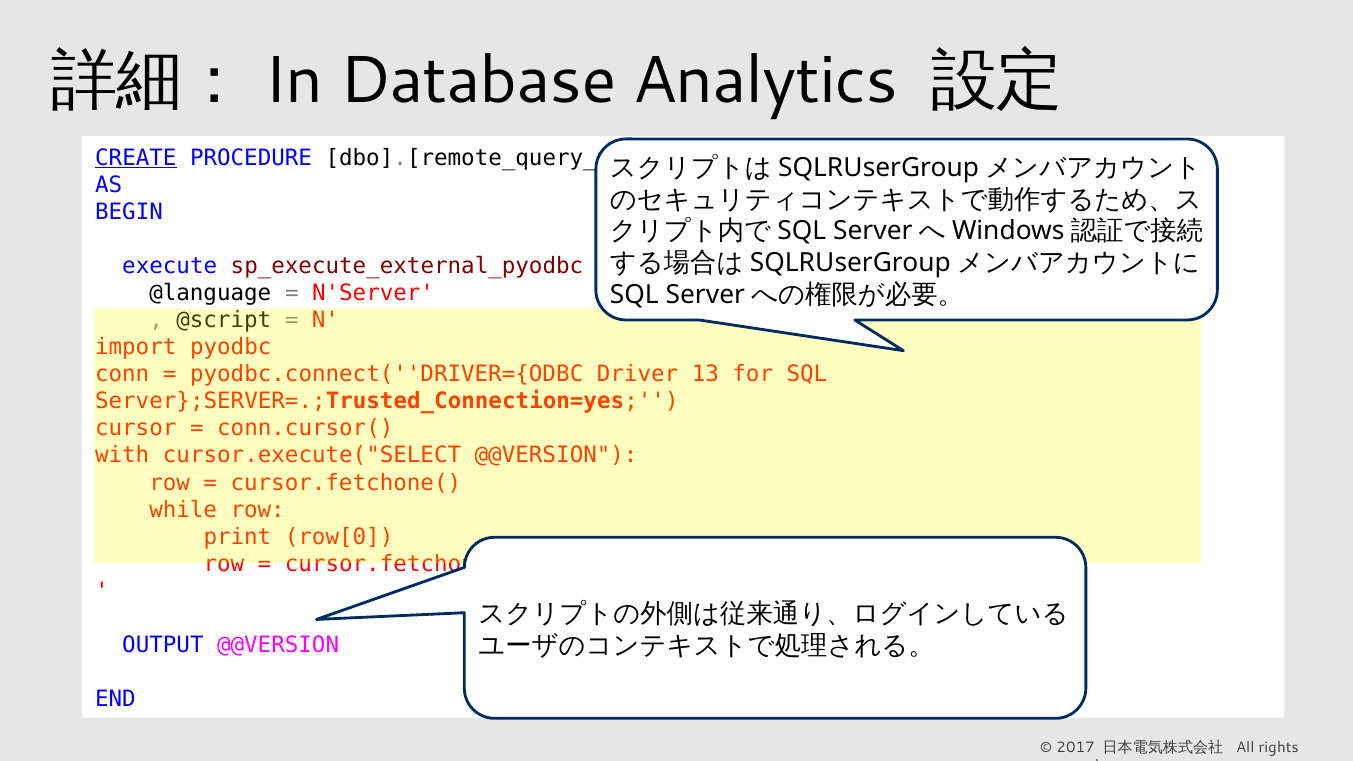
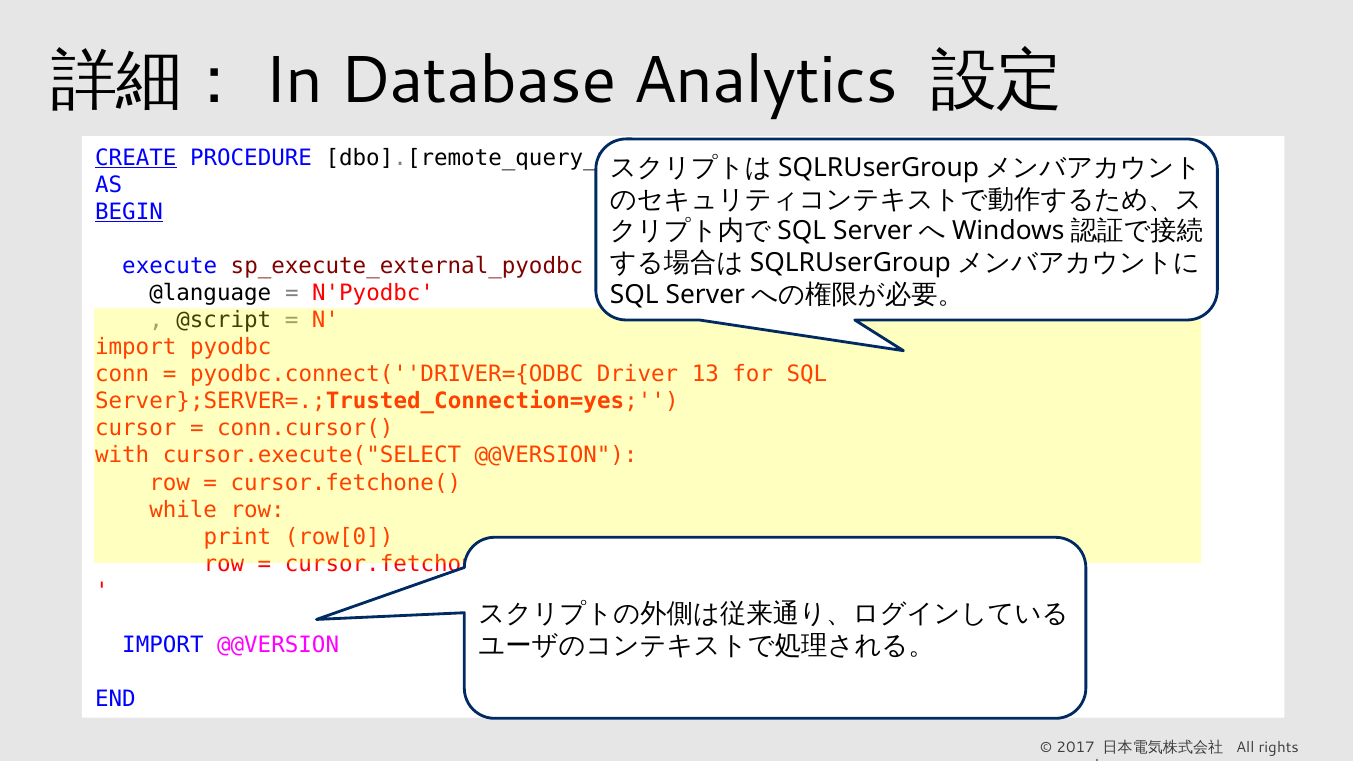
BEGIN underline: none -> present (129, 212)
N'Server: N'Server -> N'Pyodbc (373, 293)
OUTPUT: OUTPUT -> IMPORT (163, 645)
